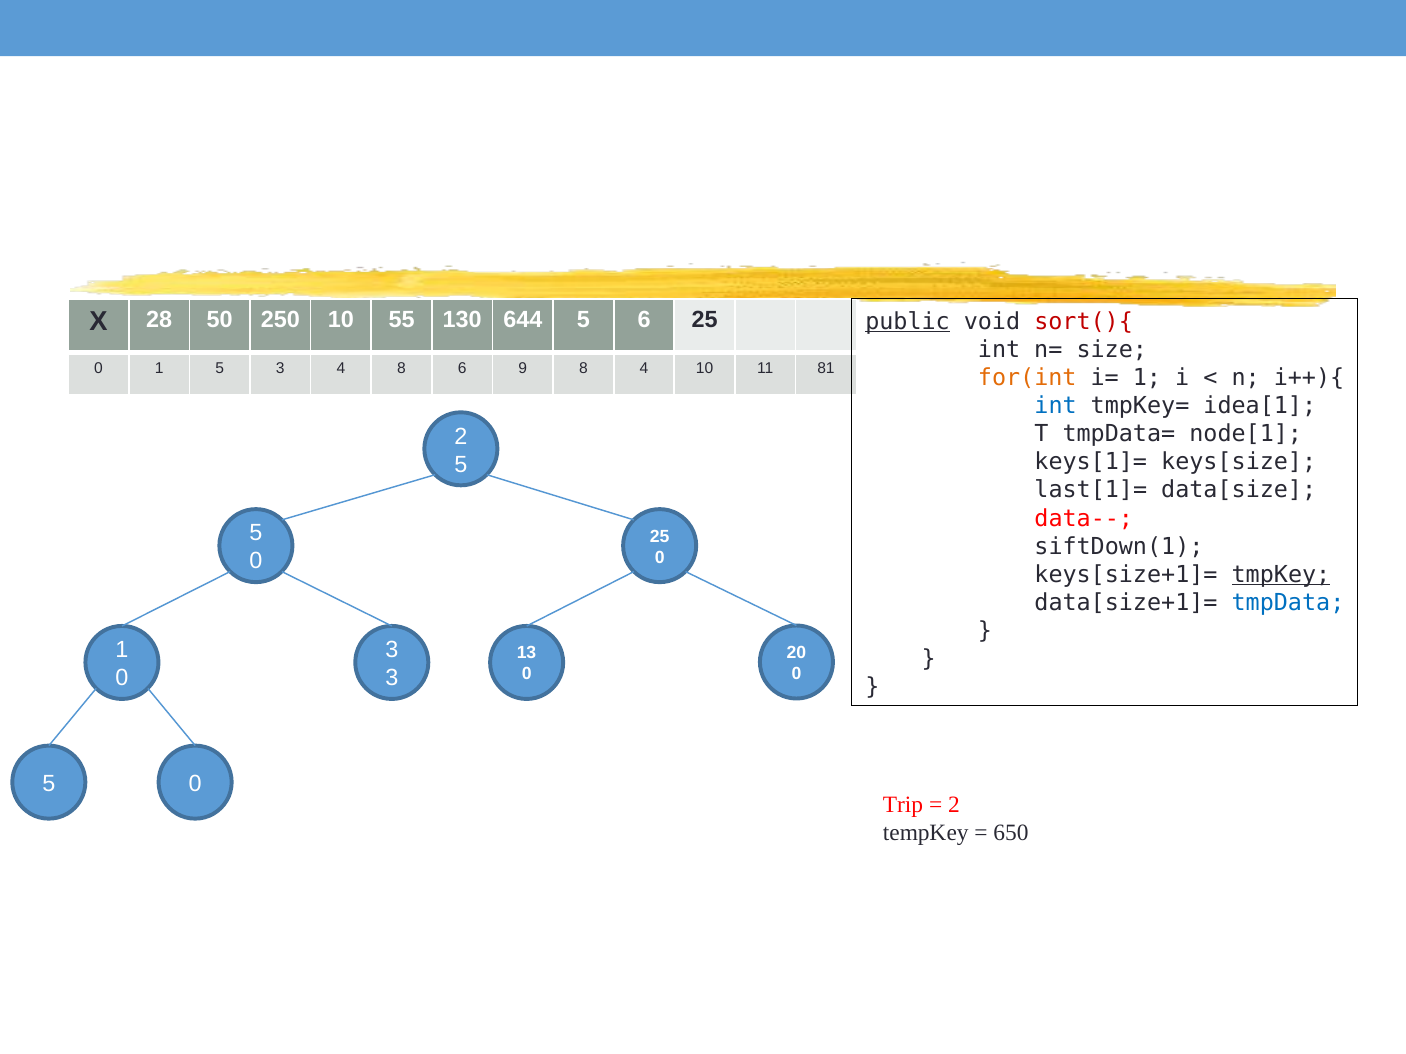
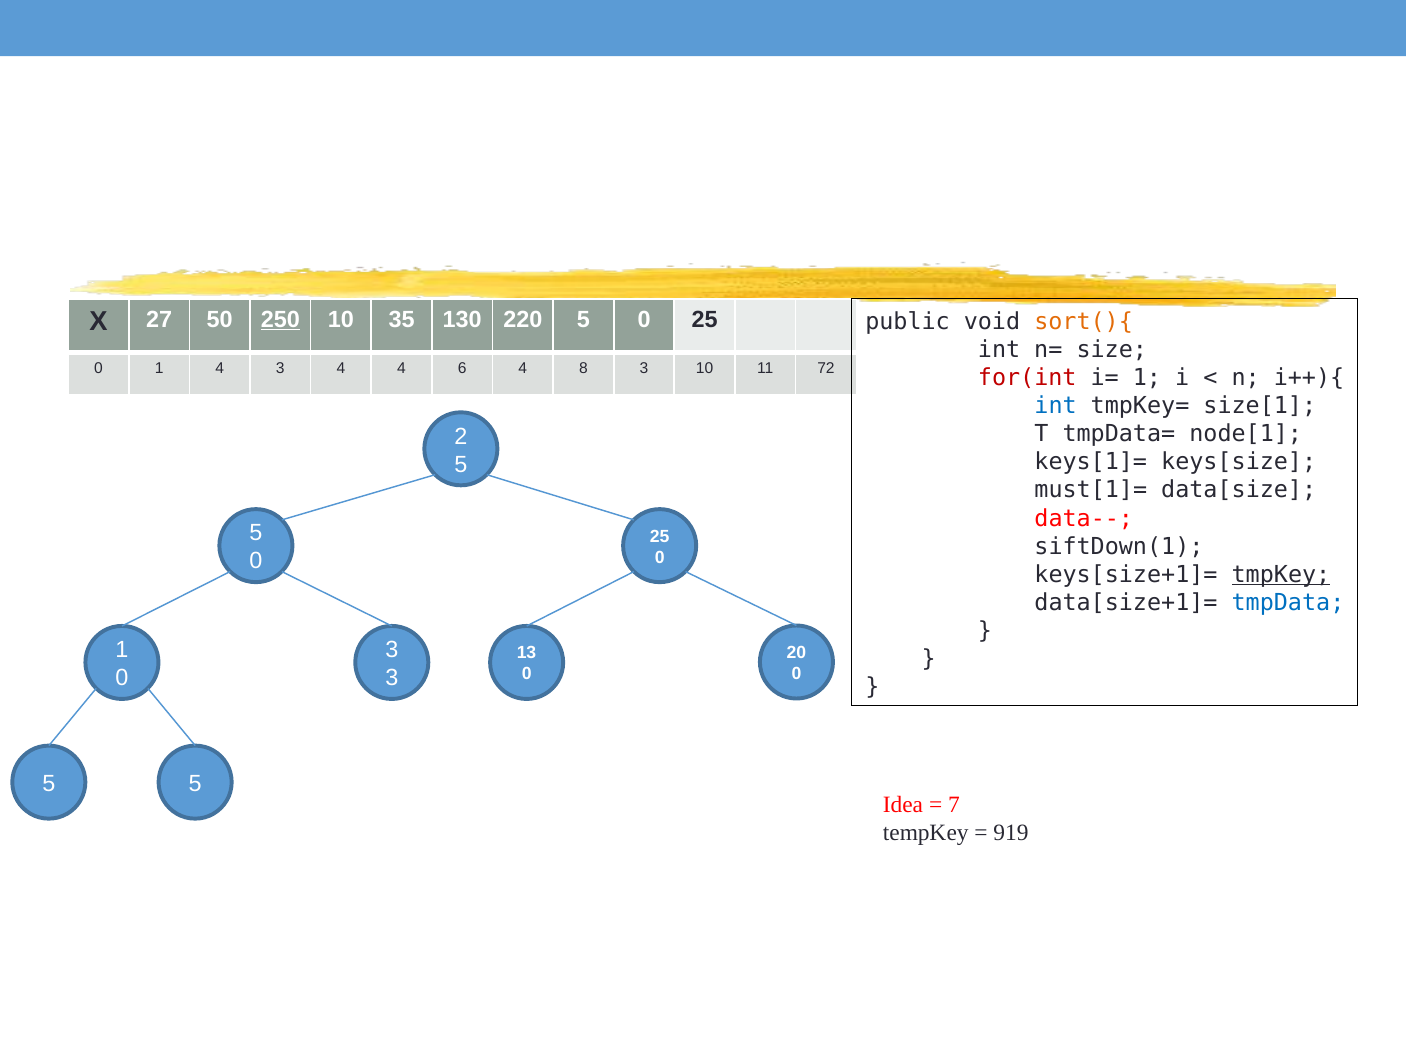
28: 28 -> 27 (159, 320)
250 underline: none -> present (280, 320)
55: 55 -> 35 (402, 320)
644: 644 -> 220 (523, 320)
6: 6 -> 0 (644, 320)
public underline: present -> none (908, 322)
sort(){ colour: red -> orange (1084, 322)
1 5: 5 -> 4 (220, 369)
4 8: 8 -> 4 (402, 369)
6 9: 9 -> 4 (523, 369)
8 4: 4 -> 3 (644, 369)
81: 81 -> 72 (826, 369)
for(int colour: orange -> red (1027, 378)
idea[1: idea[1 -> size[1 (1260, 406)
last[1]=: last[1]= -> must[1]= (1091, 490)
0: 0 -> 5 (195, 784)
Trip: Trip -> Idea (903, 805)
2: 2 -> 7 (954, 805)
650: 650 -> 919 (1011, 833)
